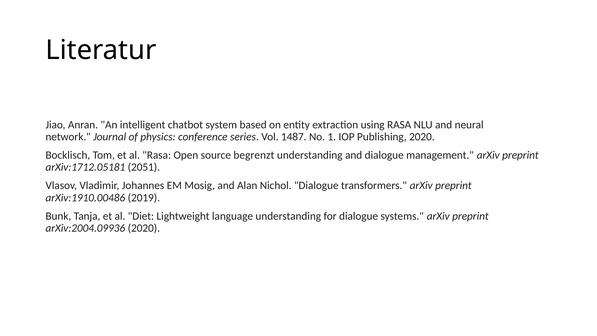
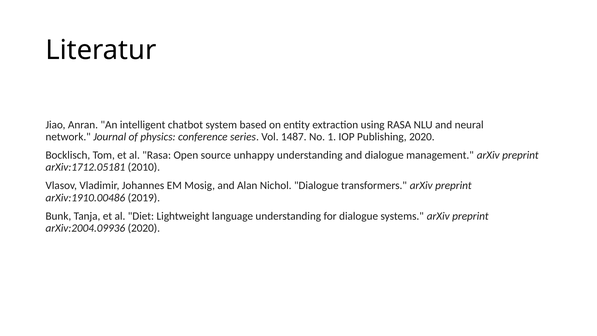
begrenzt: begrenzt -> unhappy (254, 155)
2051: 2051 -> 2010 (144, 167)
